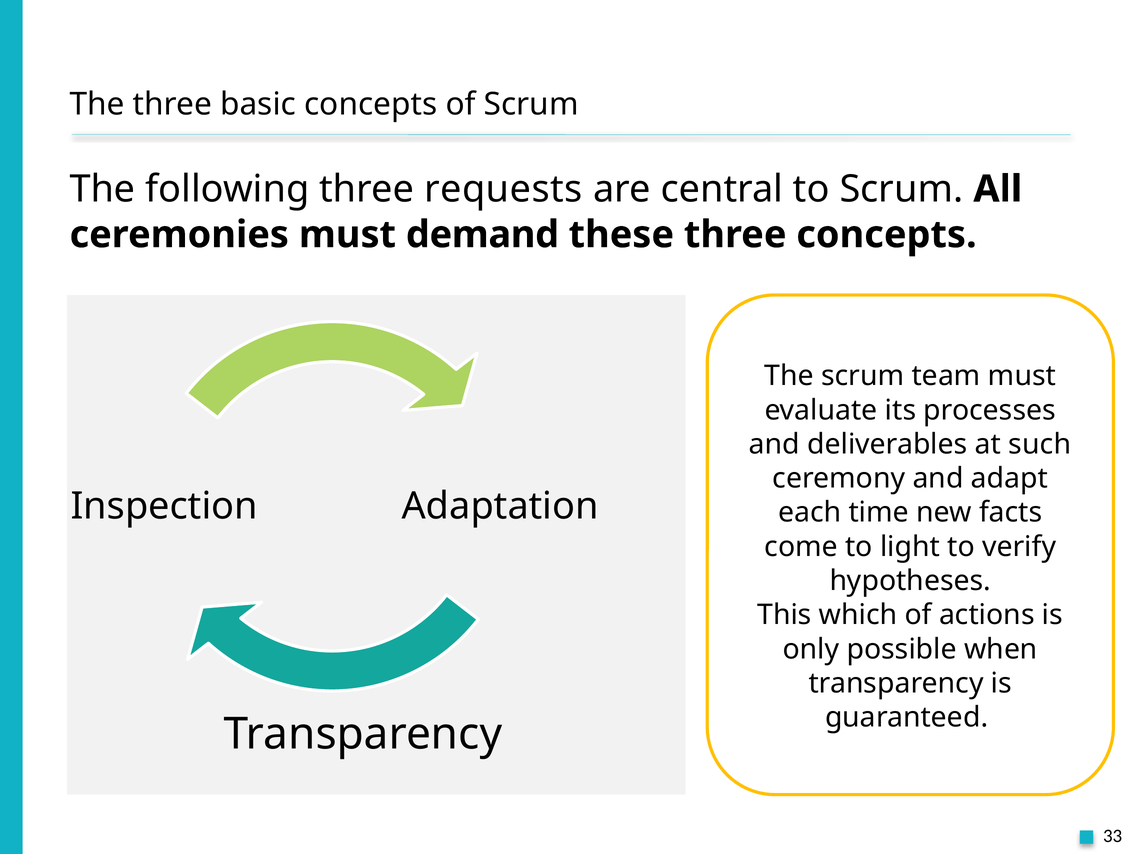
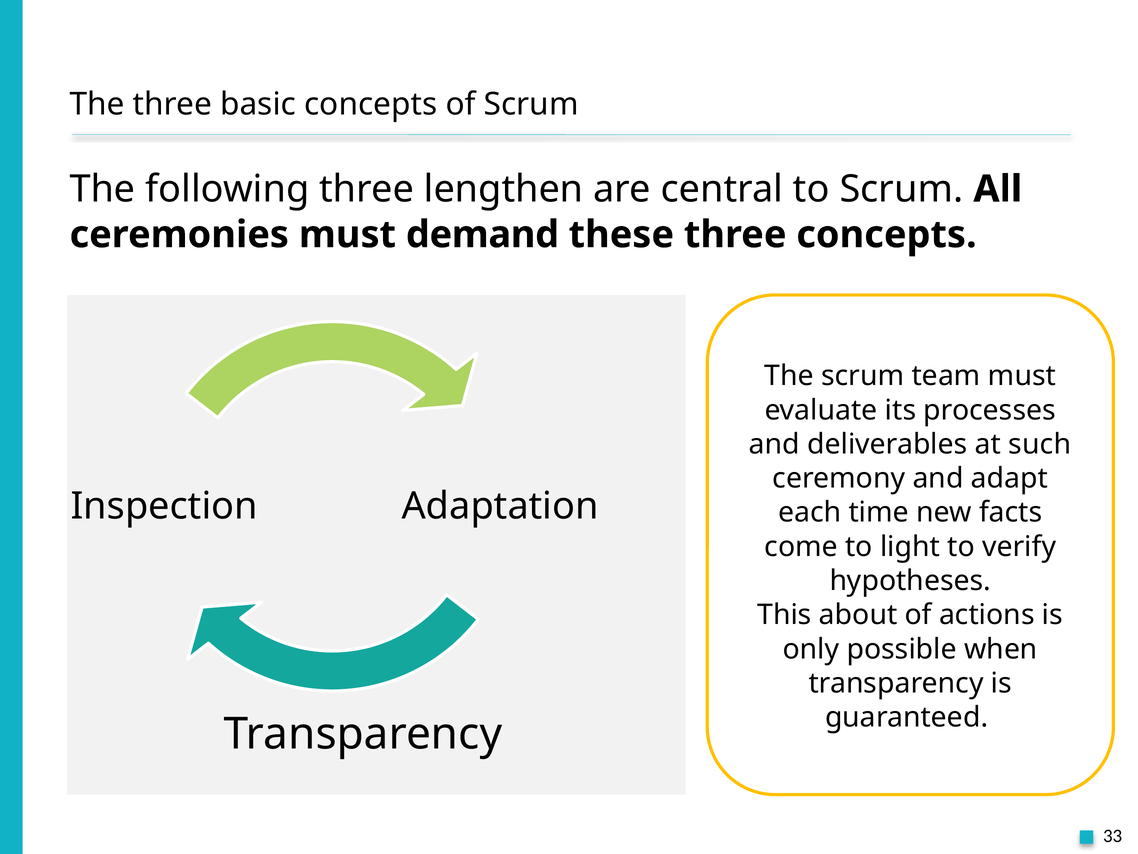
requests: requests -> lengthen (504, 189)
which: which -> about (858, 615)
